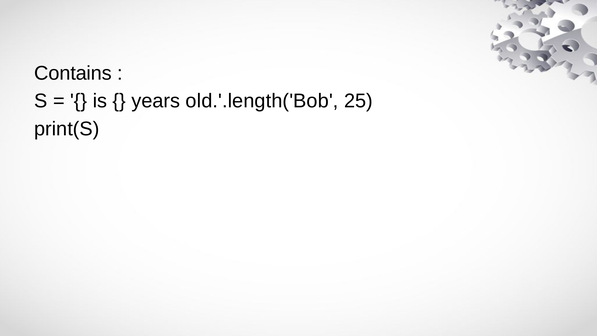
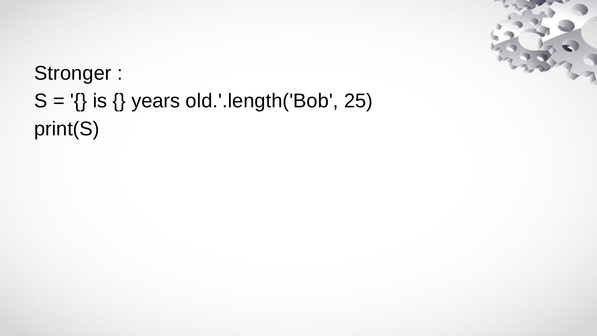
Contains: Contains -> Stronger (73, 73)
